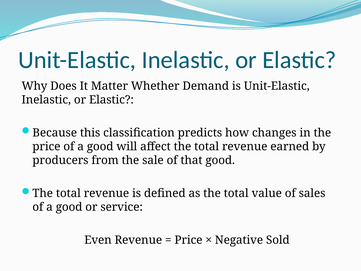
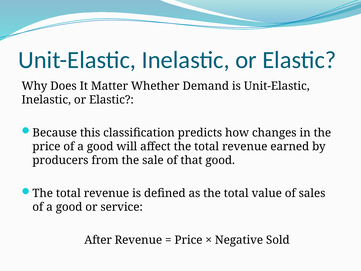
Even: Even -> After (98, 240)
